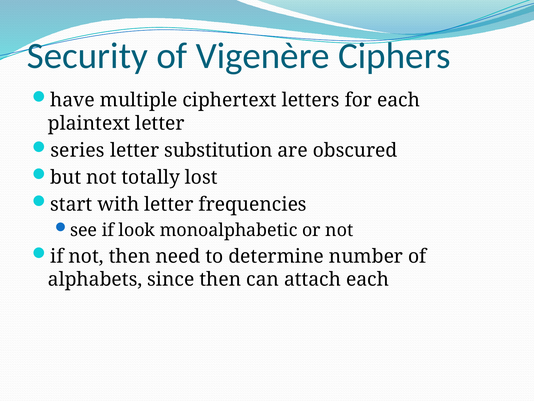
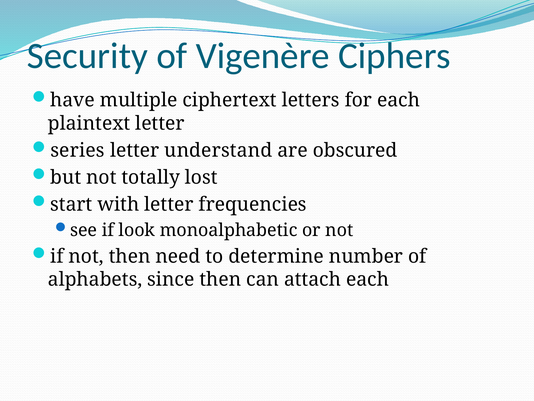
substitution: substitution -> understand (218, 150)
